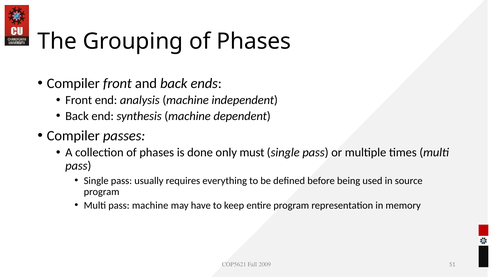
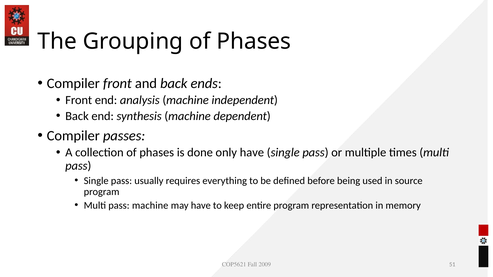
only must: must -> have (252, 153)
